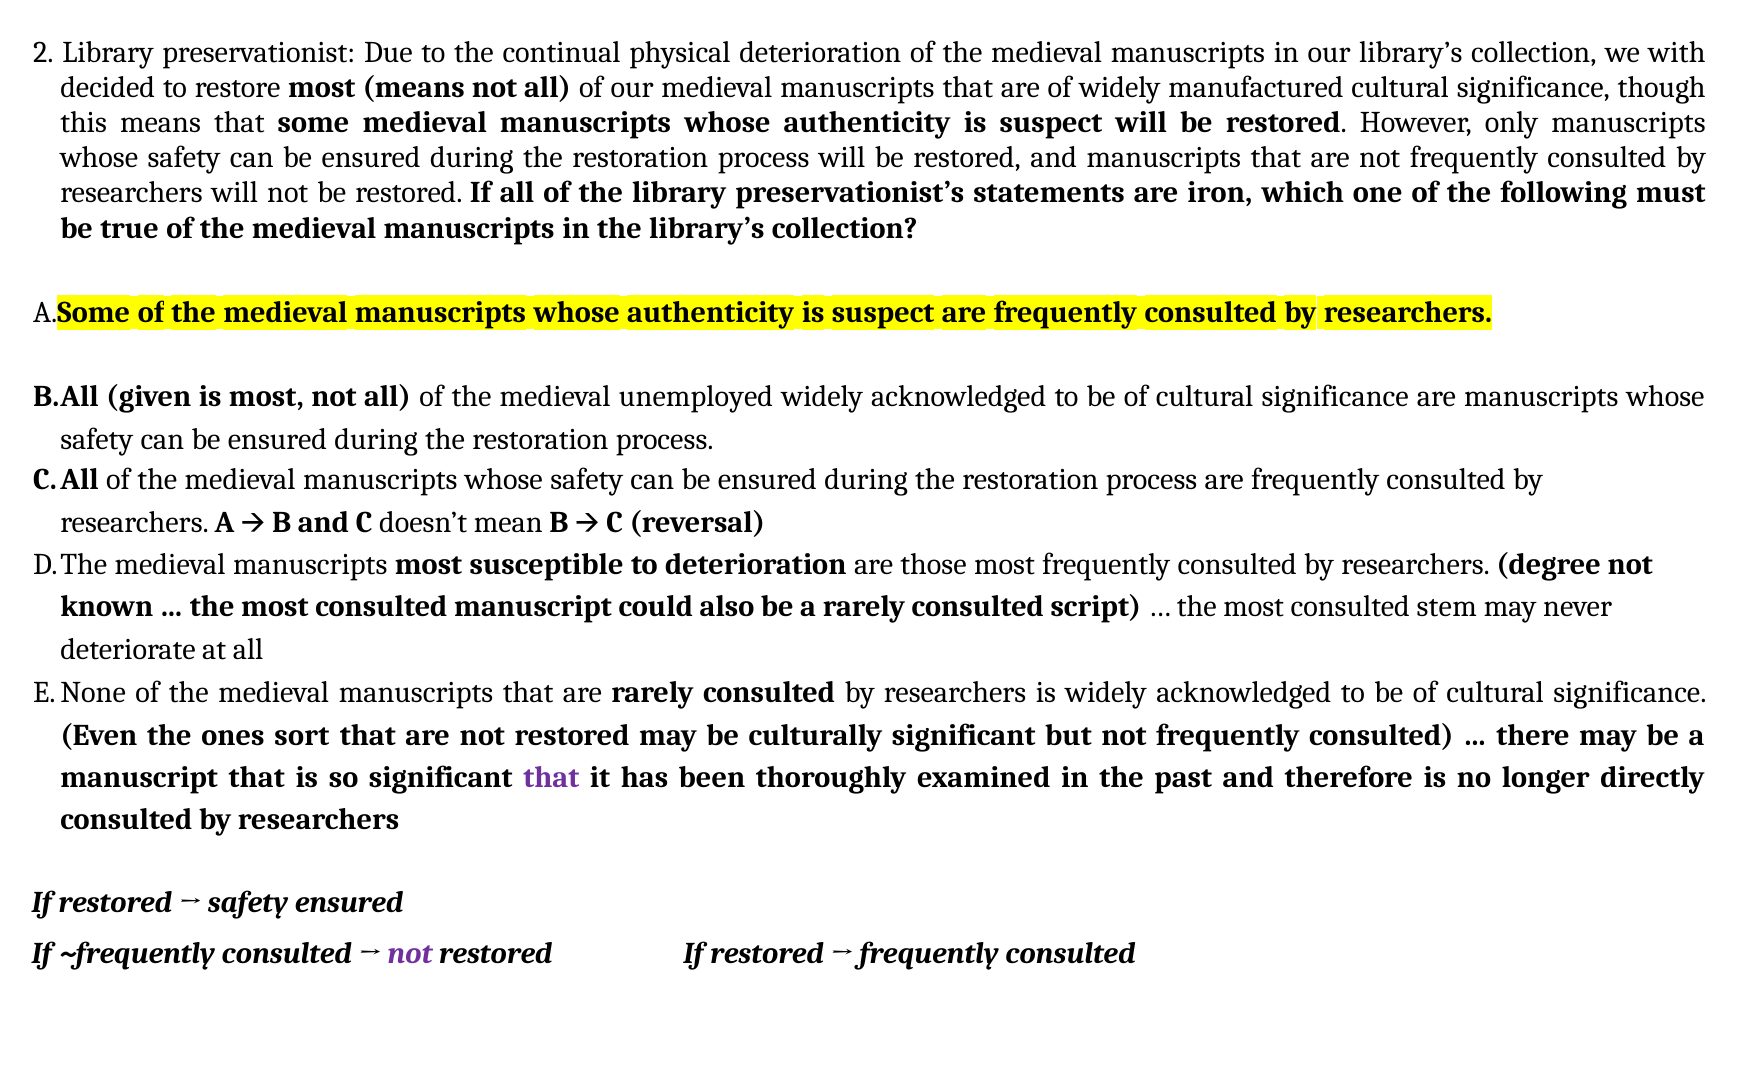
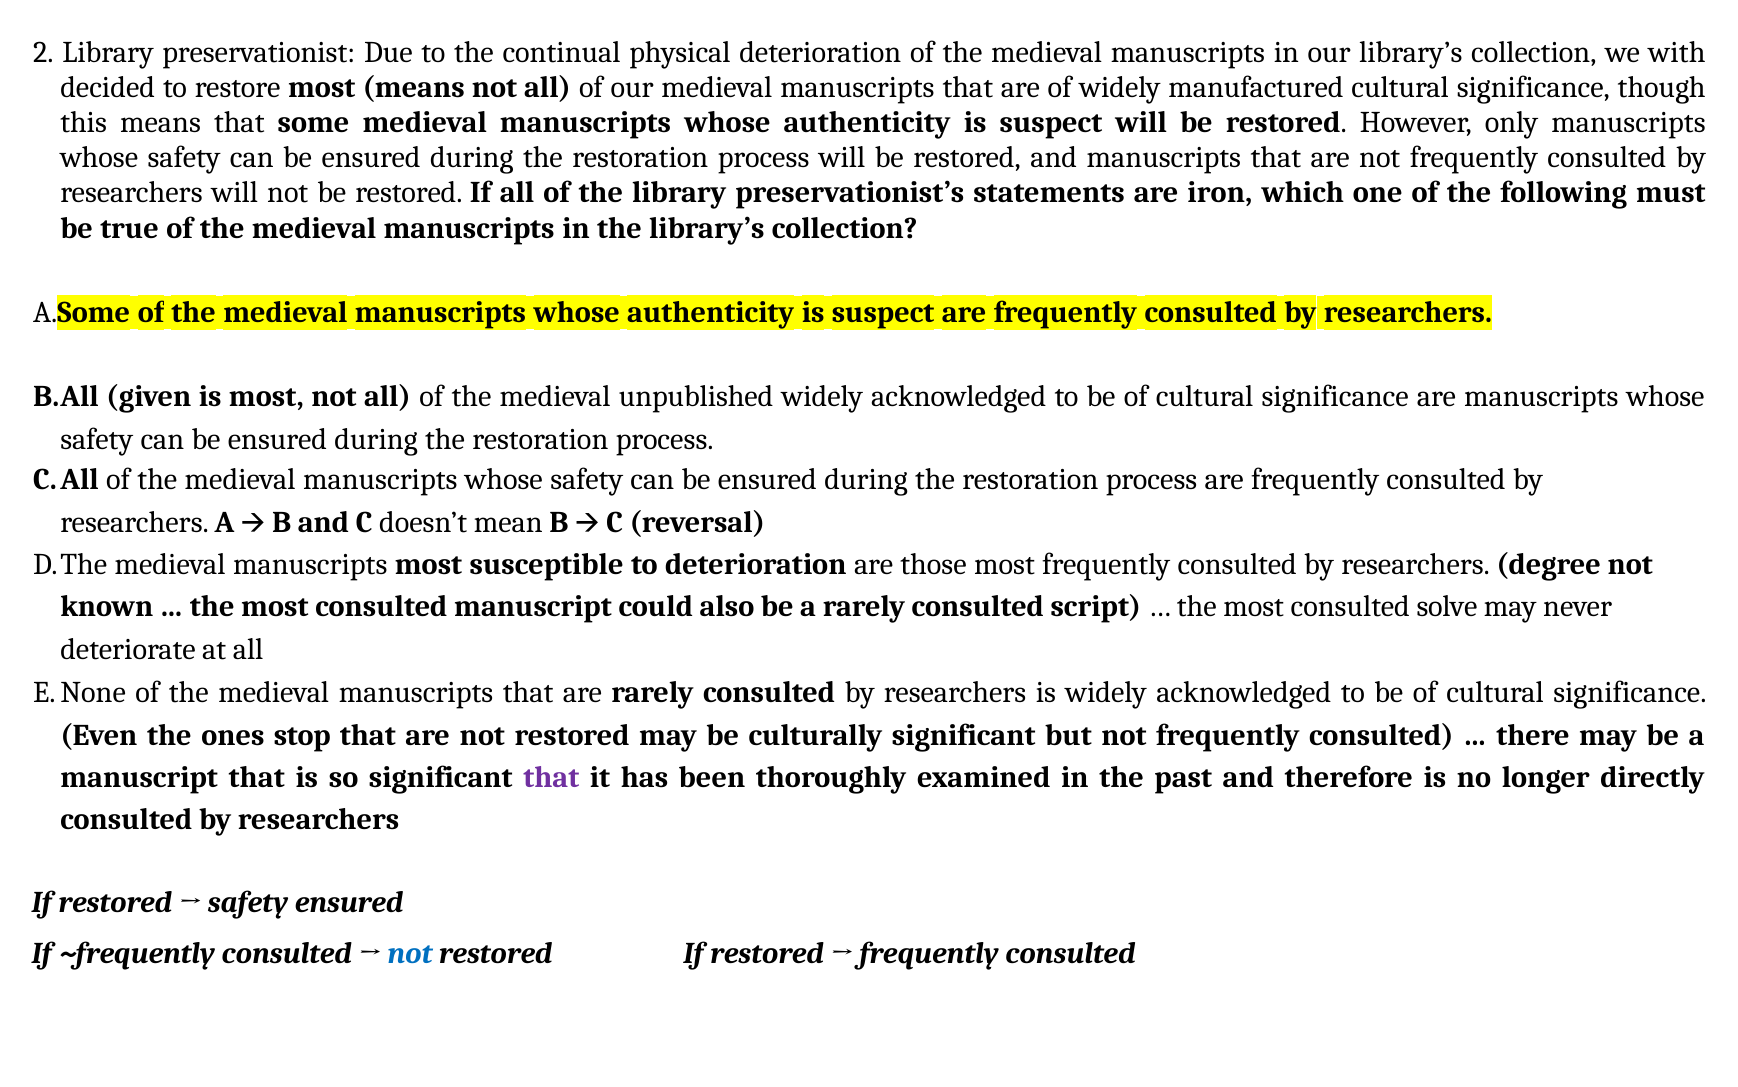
unemployed: unemployed -> unpublished (696, 397)
stem: stem -> solve (1447, 607)
sort: sort -> stop (302, 735)
not colour: purple -> blue (410, 953)
